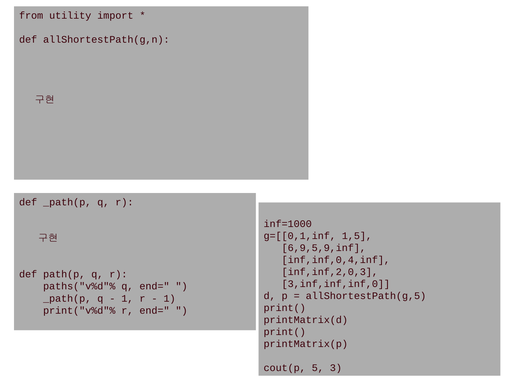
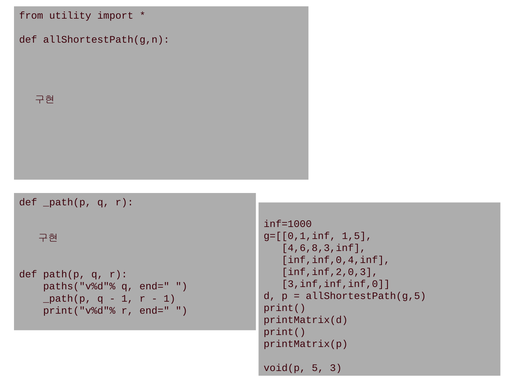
6,9,5,9,inf: 6,9,5,9,inf -> 4,6,8,3,inf (324, 248)
cout(p: cout(p -> void(p (285, 368)
